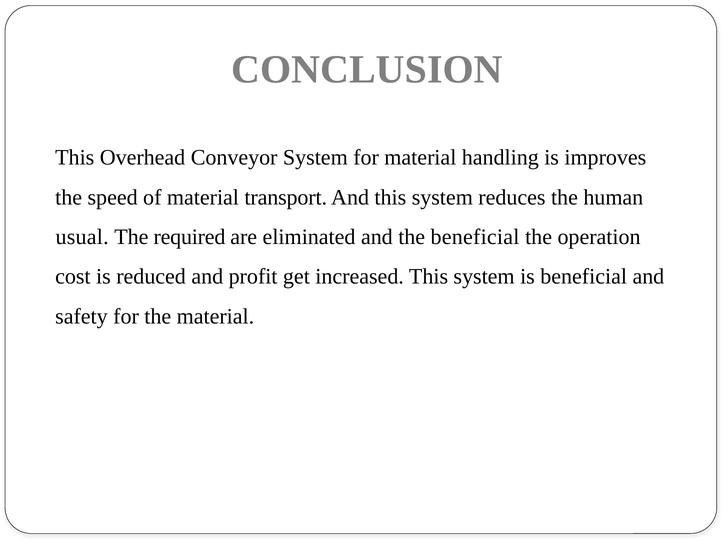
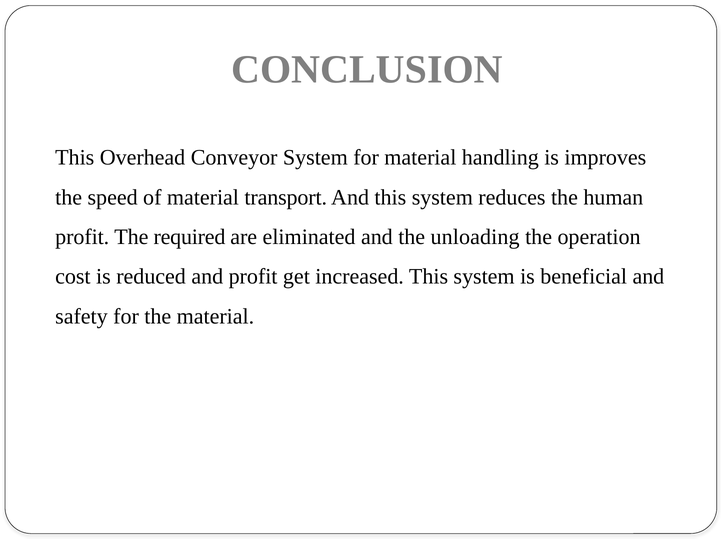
usual: usual -> profit (82, 237)
the beneficial: beneficial -> unloading (475, 237)
